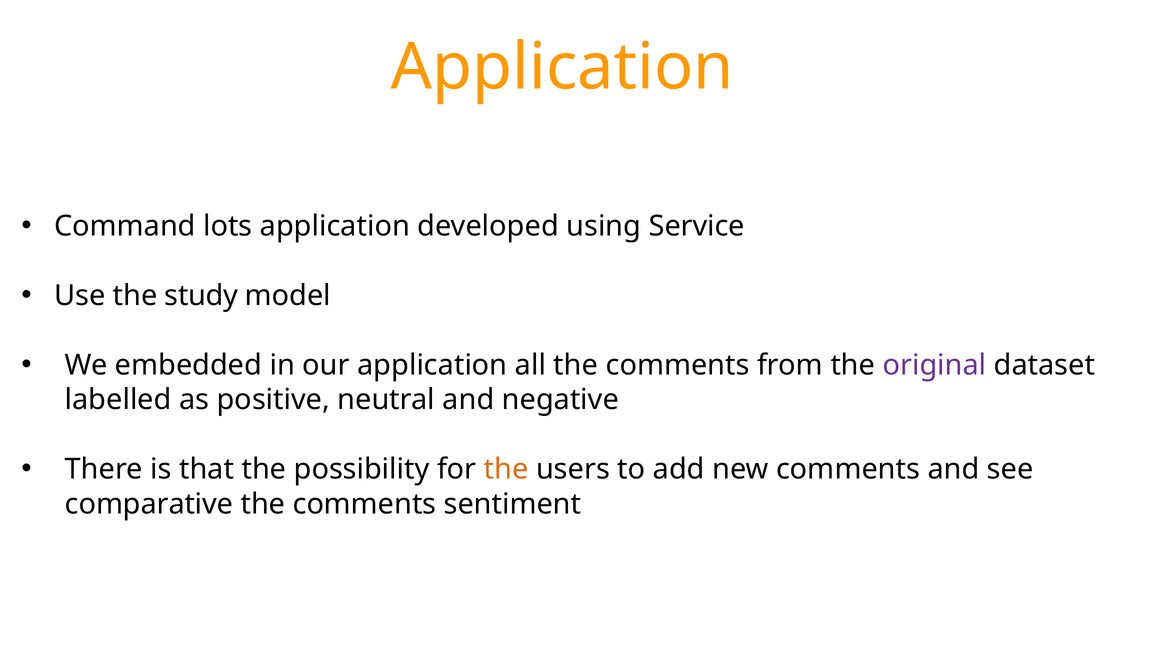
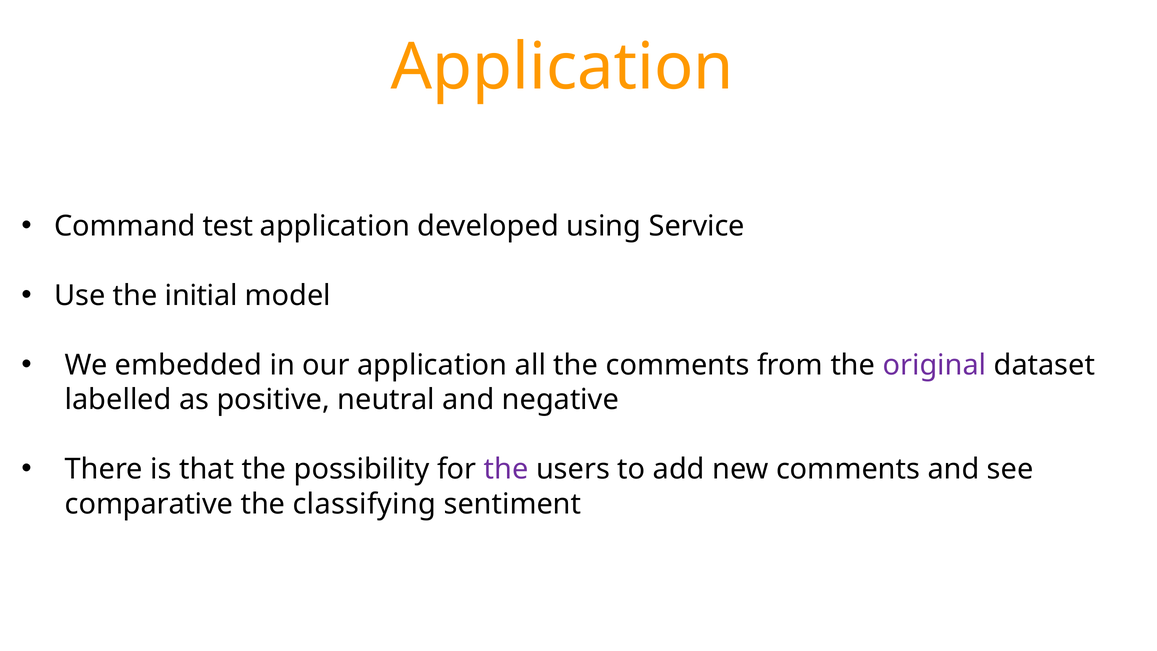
lots: lots -> test (228, 226)
study: study -> initial (201, 296)
the colour: orange -> purple (506, 469)
comments: comments -> classifying (364, 504)
